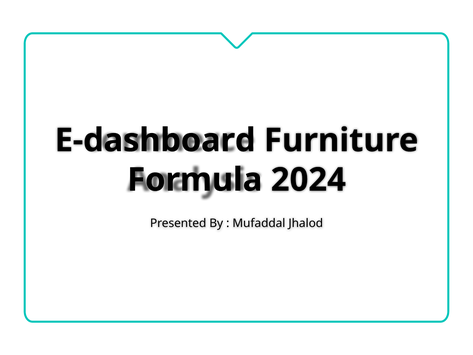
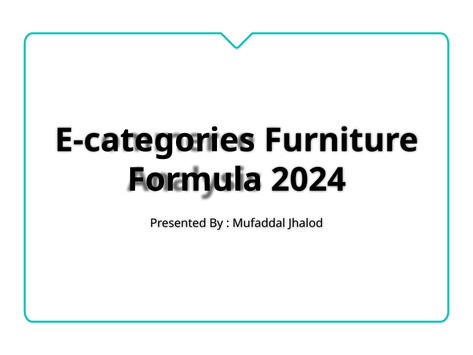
E-dashboard: E-dashboard -> E-categories (155, 140)
